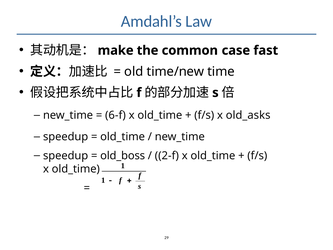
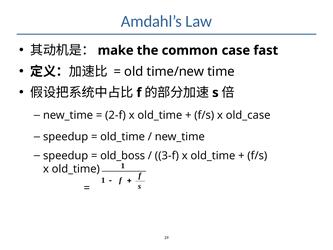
6-f: 6-f -> 2-f (115, 115)
old_asks: old_asks -> old_case (248, 115)
2-f: 2-f -> 3-f (167, 156)
